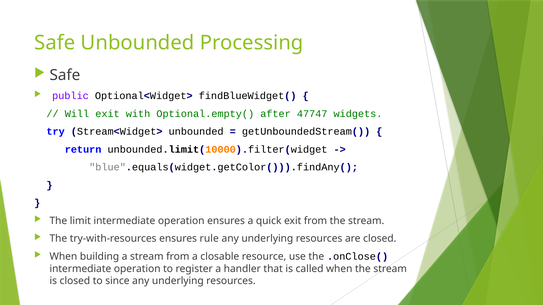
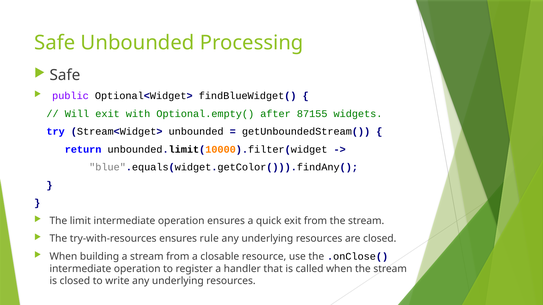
47747: 47747 -> 87155 (312, 114)
since: since -> write (117, 281)
